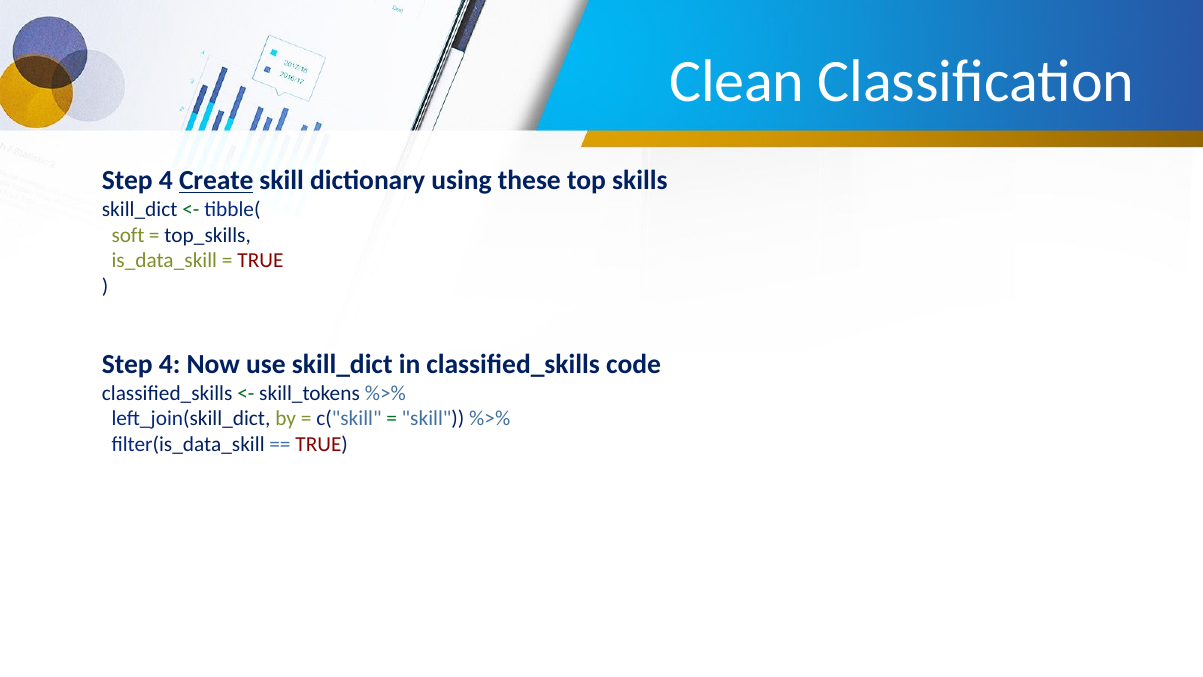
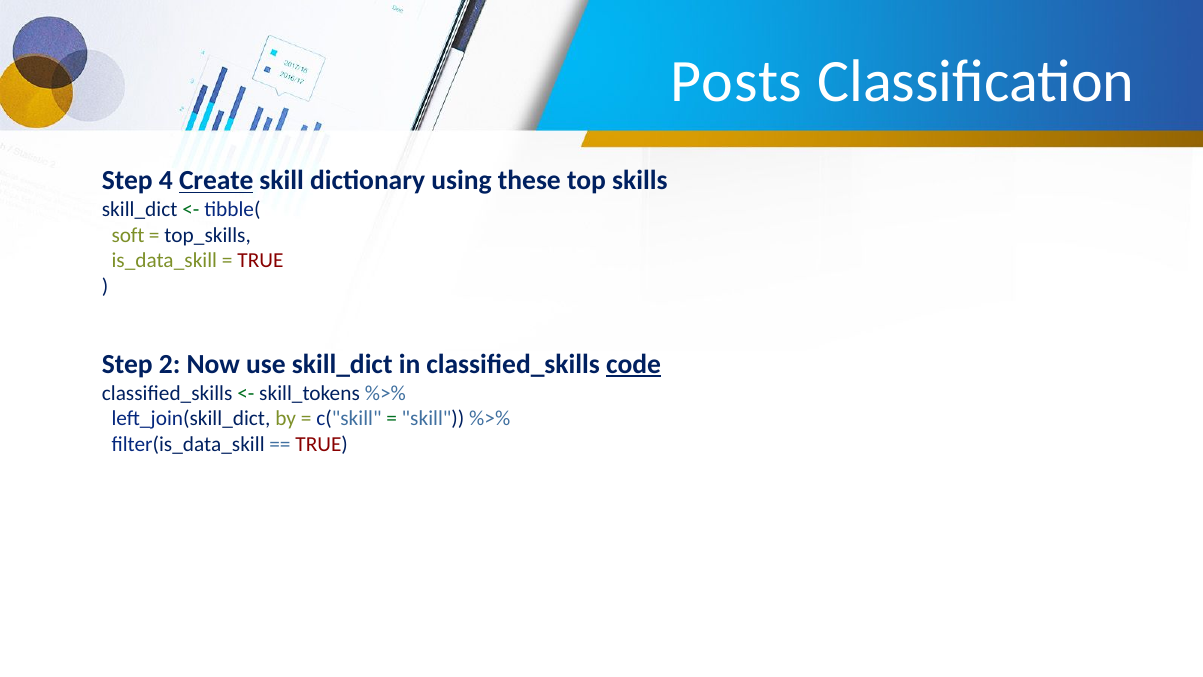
Clean: Clean -> Posts (736, 82)
4: 4 -> 2 (170, 364)
code underline: none -> present (633, 364)
